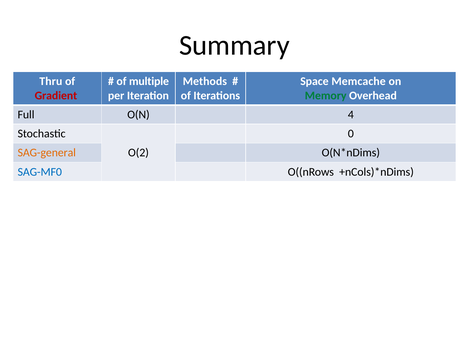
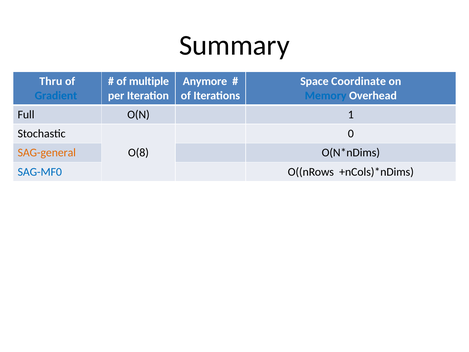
Methods: Methods -> Anymore (205, 81)
Memcache: Memcache -> Coordinate (359, 81)
Gradient colour: red -> blue (56, 96)
Memory colour: green -> blue (326, 96)
4: 4 -> 1 (351, 115)
O(2: O(2 -> O(8 (138, 153)
